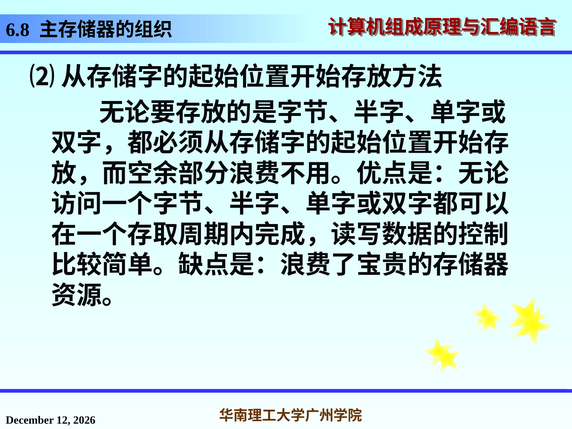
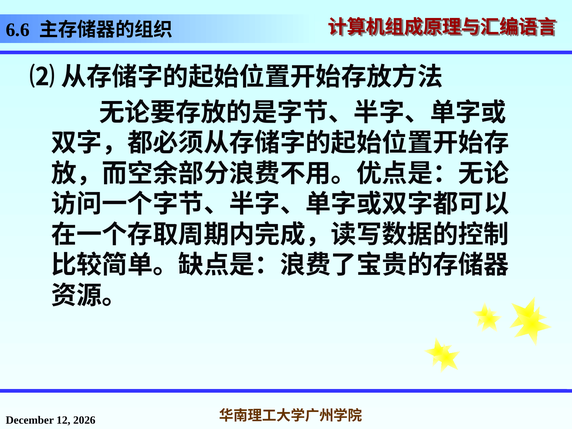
6.8: 6.8 -> 6.6 (18, 30)
